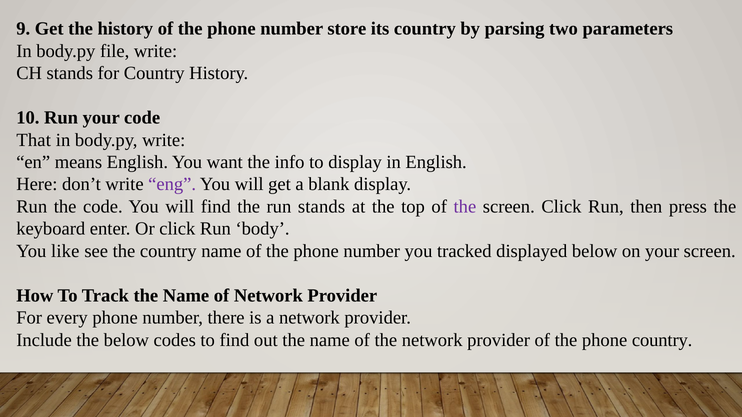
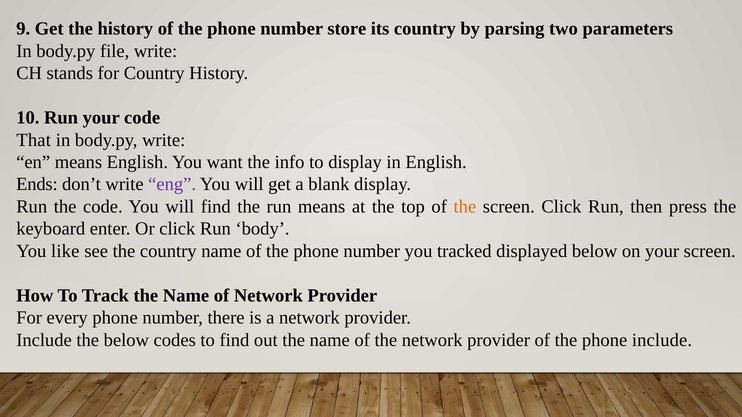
Here: Here -> Ends (37, 185)
run stands: stands -> means (322, 207)
the colour: purple -> orange (465, 207)
phone country: country -> include (662, 340)
